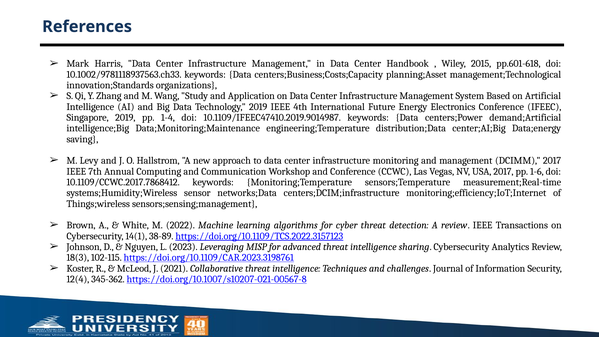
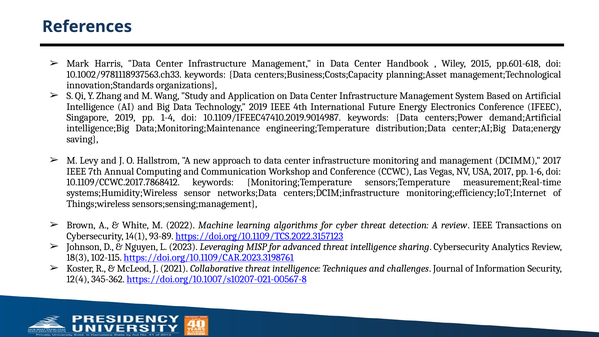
38-89: 38-89 -> 93-89 (161, 236)
